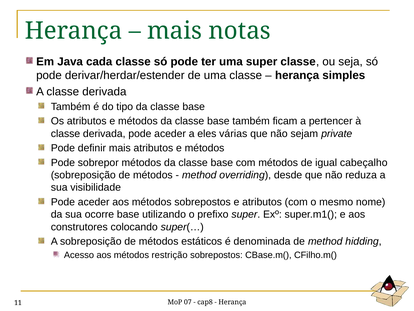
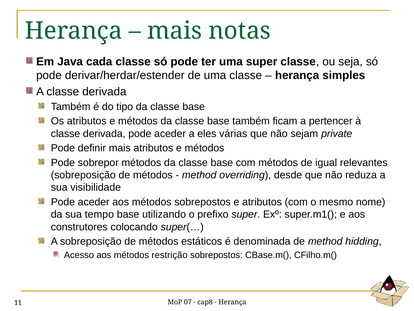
cabeçalho: cabeçalho -> relevantes (364, 162)
ocorre: ocorre -> tempo (99, 214)
